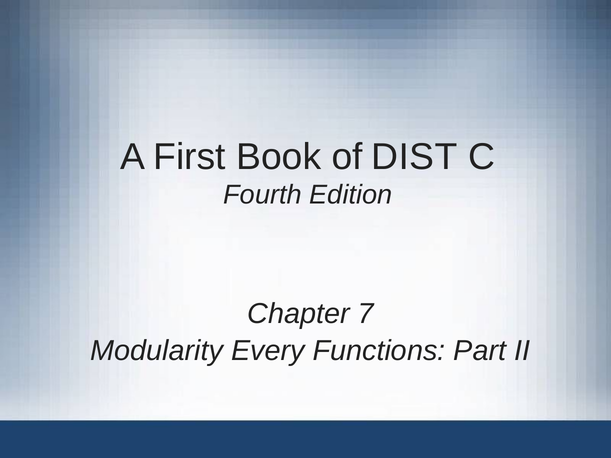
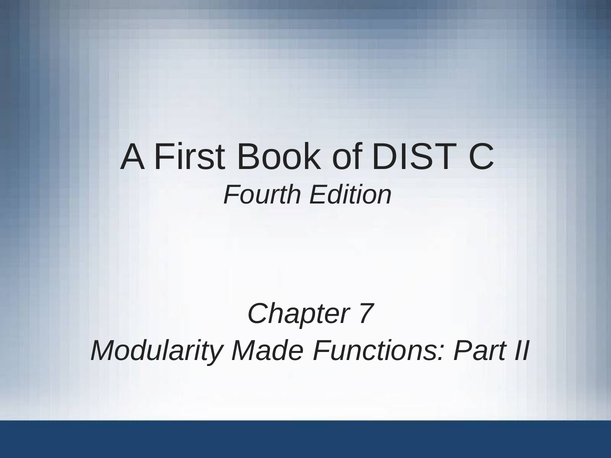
Every: Every -> Made (268, 351)
